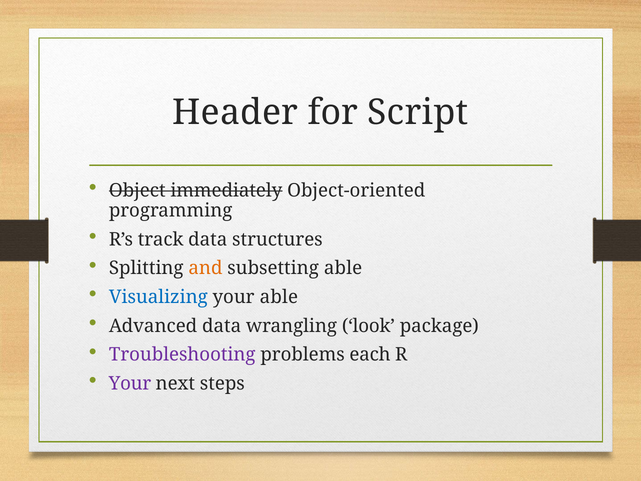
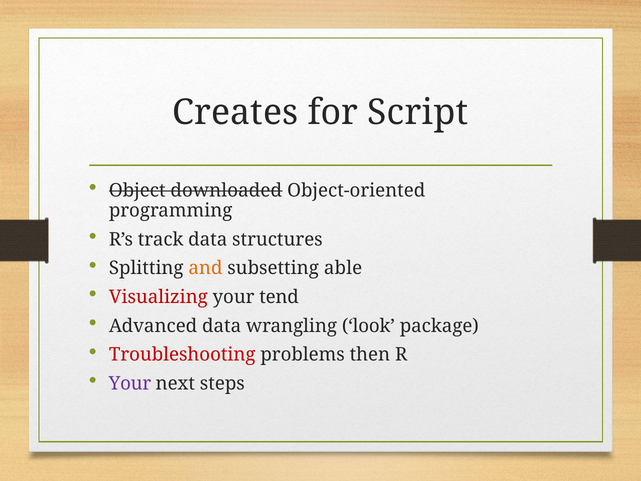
Header: Header -> Creates (235, 112)
immediately: immediately -> downloaded (226, 190)
Visualizing colour: blue -> red (158, 297)
your able: able -> tend (279, 297)
Troubleshooting colour: purple -> red (182, 355)
each: each -> then (370, 355)
